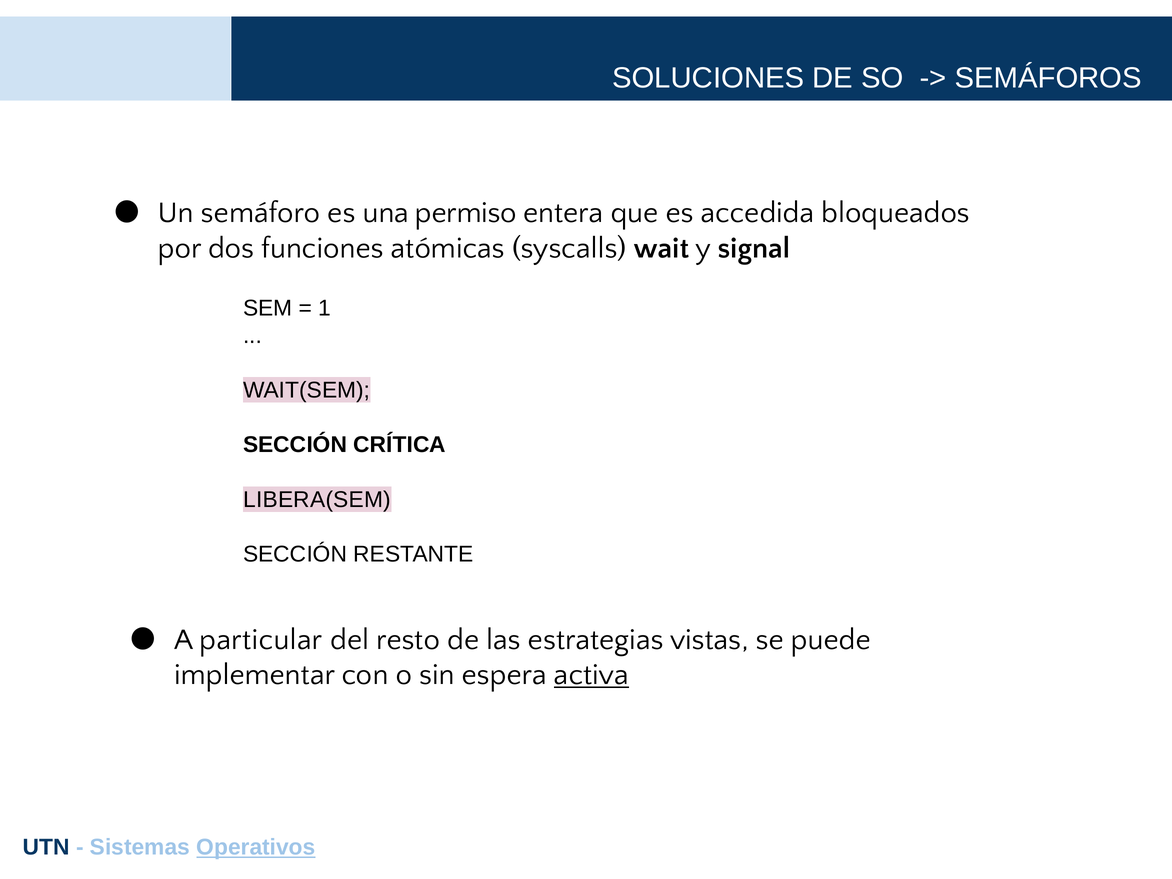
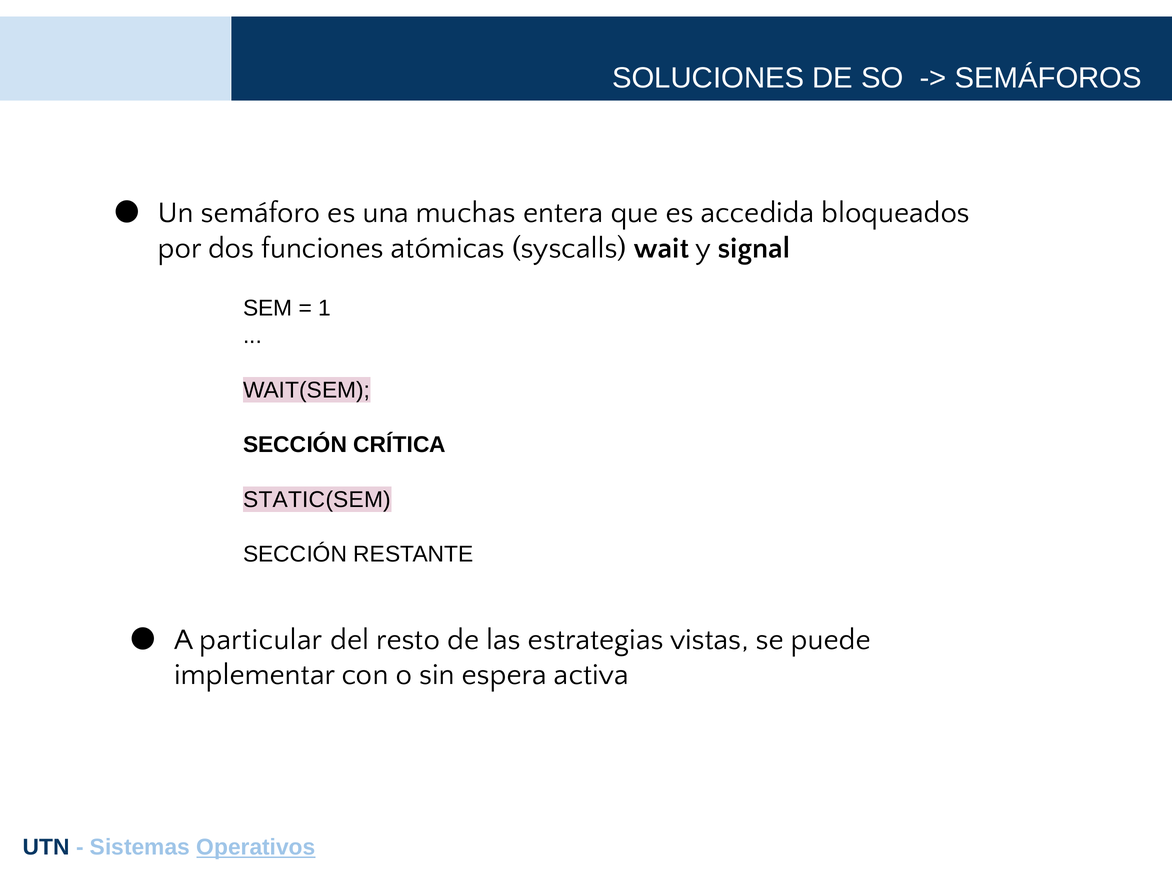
permiso: permiso -> muchas (466, 213)
LIBERA(SEM: LIBERA(SEM -> STATIC(SEM (317, 500)
activa underline: present -> none (591, 675)
